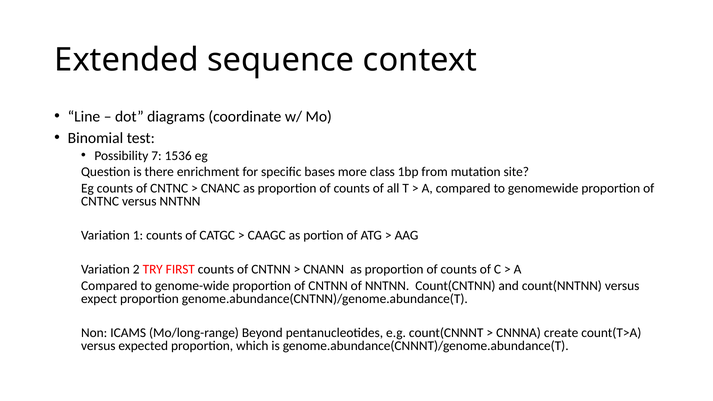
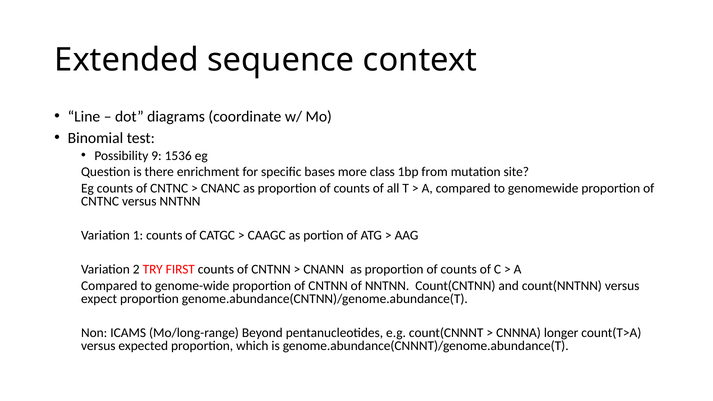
7: 7 -> 9 (157, 156)
create: create -> longer (561, 333)
